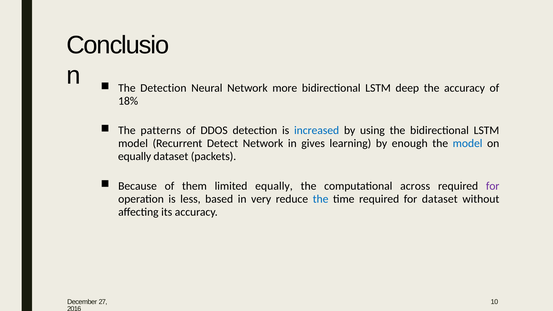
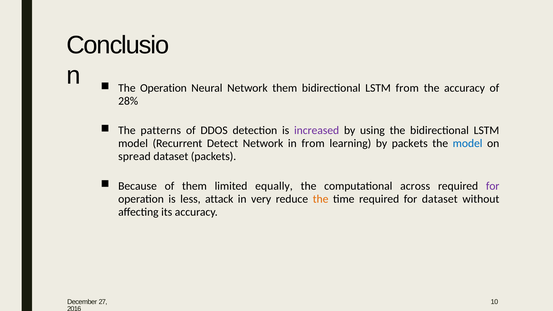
The Detection: Detection -> Operation (163, 88)
Network more: more -> them (285, 88)
LSTM deep: deep -> from (407, 88)
18%: 18% -> 28% (128, 101)
increased colour: blue -> purple (317, 131)
in gives: gives -> from (313, 144)
by enough: enough -> packets (410, 144)
equally: equally -> spread (134, 157)
based: based -> attack (219, 199)
the colour: blue -> orange (321, 199)
